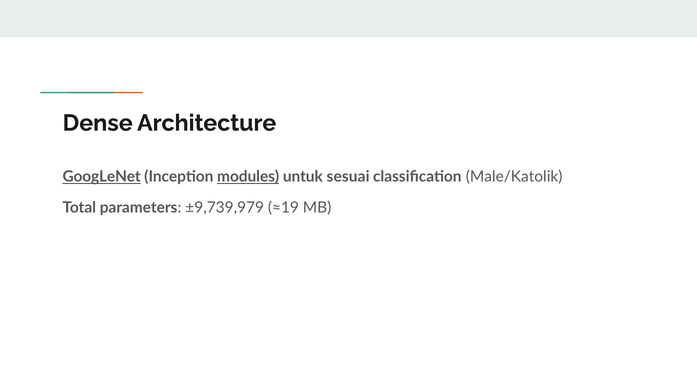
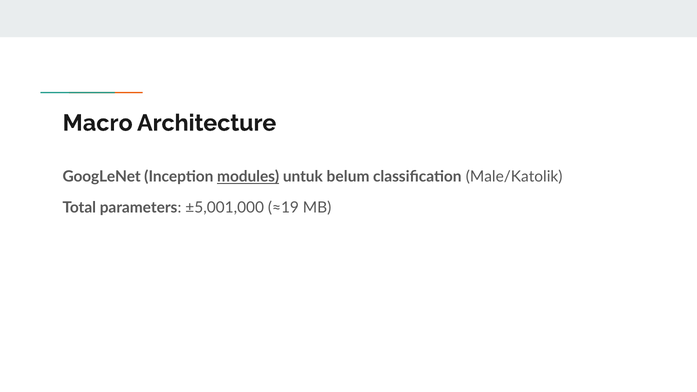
Dense: Dense -> Macro (98, 123)
GoogLeNet underline: present -> none (102, 177)
sesuai: sesuai -> belum (348, 177)
±9,739,979: ±9,739,979 -> ±5,001,000 (225, 208)
